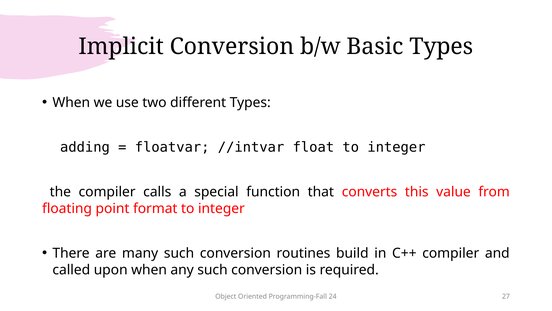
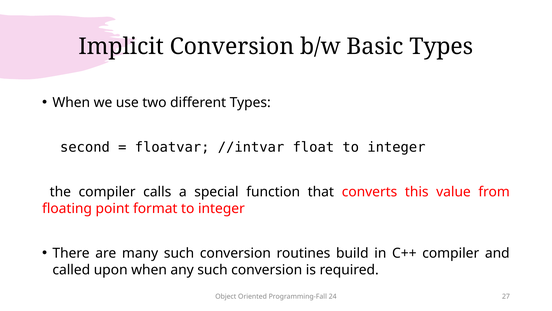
adding: adding -> second (85, 147)
